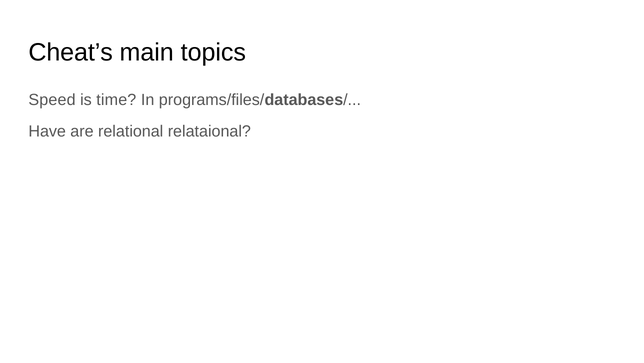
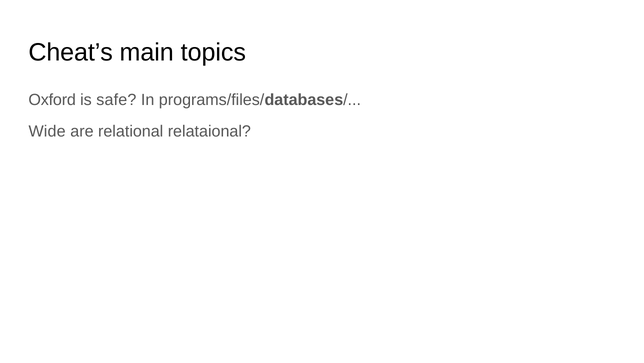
Speed: Speed -> Oxford (52, 100)
time: time -> safe (116, 100)
Have: Have -> Wide (47, 131)
